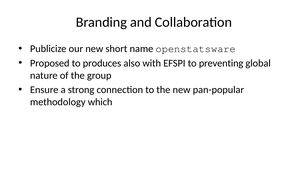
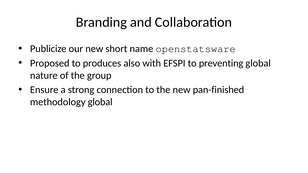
pan-popular: pan-popular -> pan-finished (218, 90)
methodology which: which -> global (100, 102)
